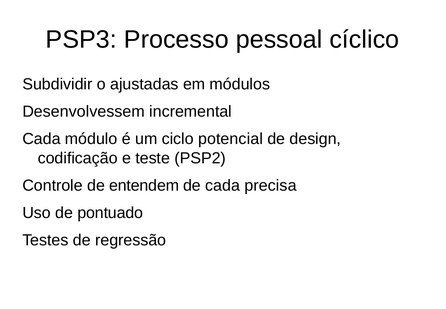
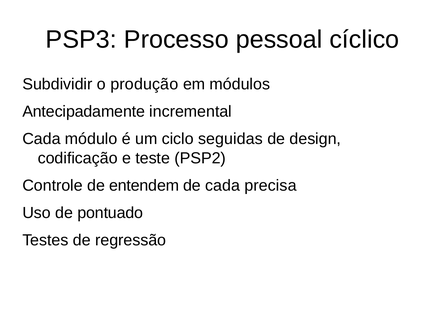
ajustadas: ajustadas -> produção (144, 84)
Desenvolvessem: Desenvolvessem -> Antecipadamente (84, 111)
potencial: potencial -> seguidas (231, 139)
